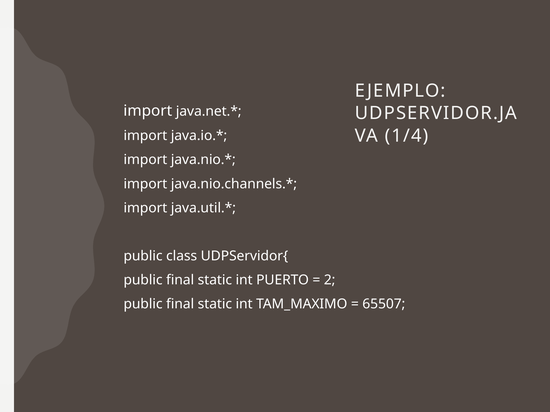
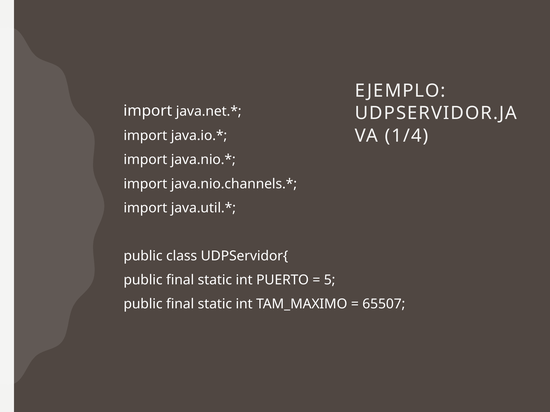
2: 2 -> 5 (330, 280)
